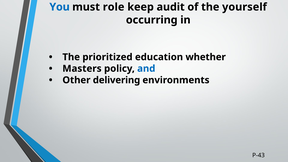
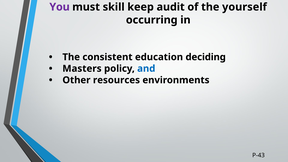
You colour: blue -> purple (60, 7)
role: role -> skill (114, 7)
prioritized: prioritized -> consistent (107, 57)
whether: whether -> deciding (206, 57)
delivering: delivering -> resources (116, 80)
